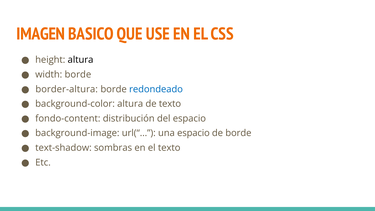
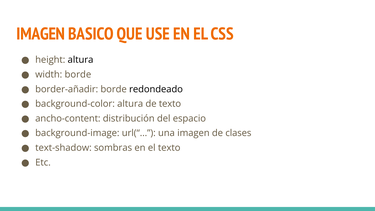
border-altura: border-altura -> border-añadir (67, 89)
redondeado colour: blue -> black (156, 89)
fondo-content: fondo-content -> ancho-content (68, 118)
una espacio: espacio -> imagen (193, 133)
de borde: borde -> clases (238, 133)
